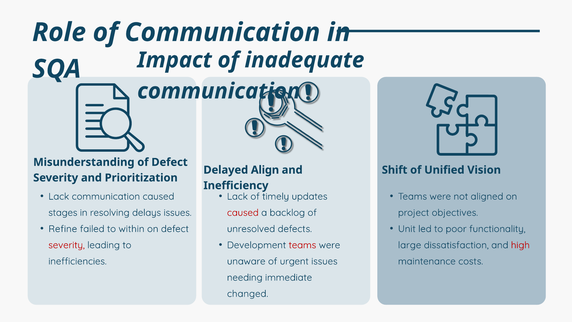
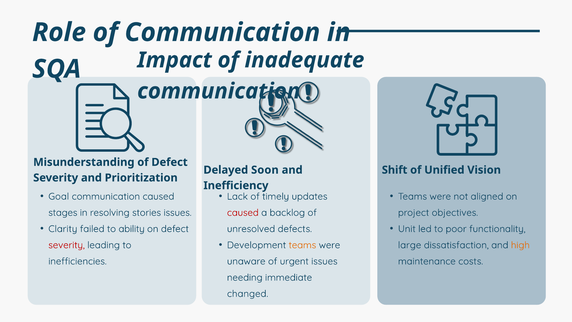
Align: Align -> Soon (265, 170)
Lack: Lack -> Goal (59, 196)
delays: delays -> stories (147, 213)
Refine: Refine -> Clarity (63, 229)
within: within -> ability (132, 229)
teams colour: red -> orange (302, 245)
high colour: red -> orange (520, 245)
